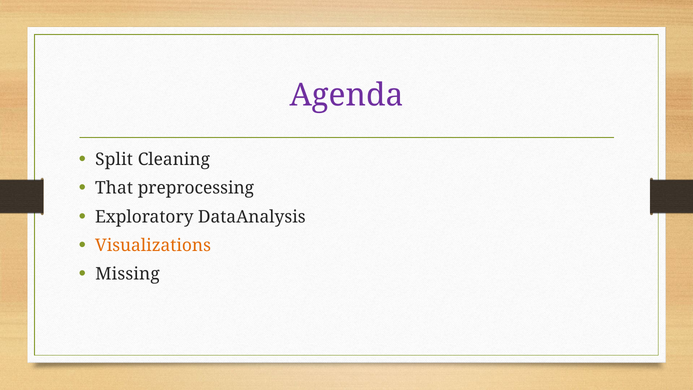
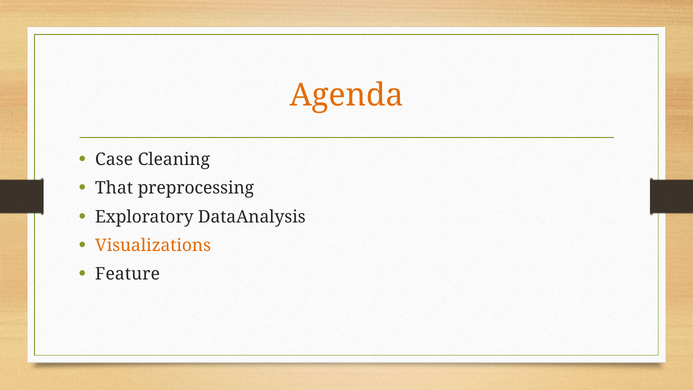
Agenda colour: purple -> orange (347, 95)
Split: Split -> Case (114, 160)
Missing: Missing -> Feature (128, 274)
